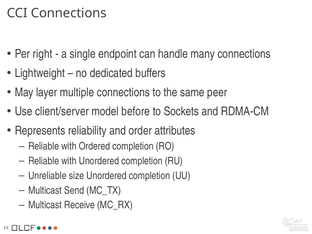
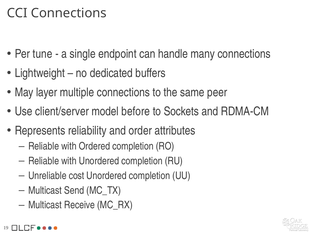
right: right -> tune (43, 54)
size: size -> cost (77, 176)
